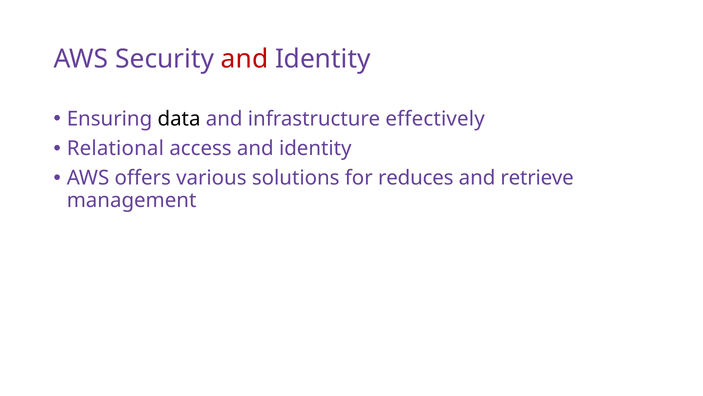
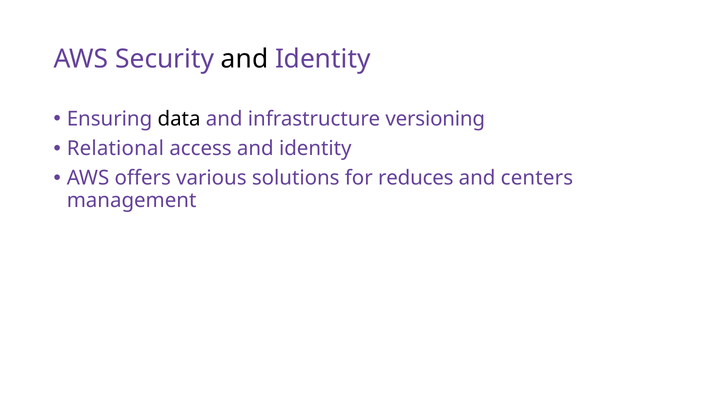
and colour: red -> black (245, 59)
effectively: effectively -> versioning (435, 119)
retrieve: retrieve -> centers (537, 178)
